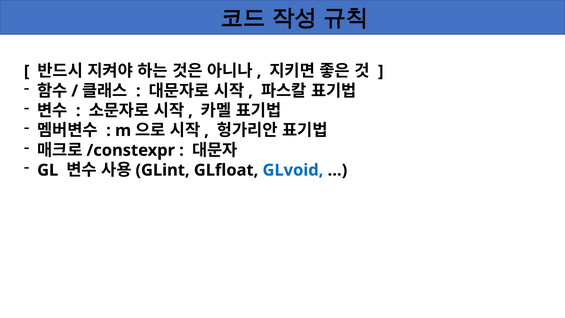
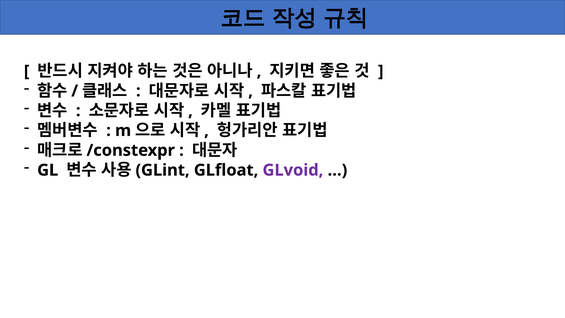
GLvoid colour: blue -> purple (293, 170)
